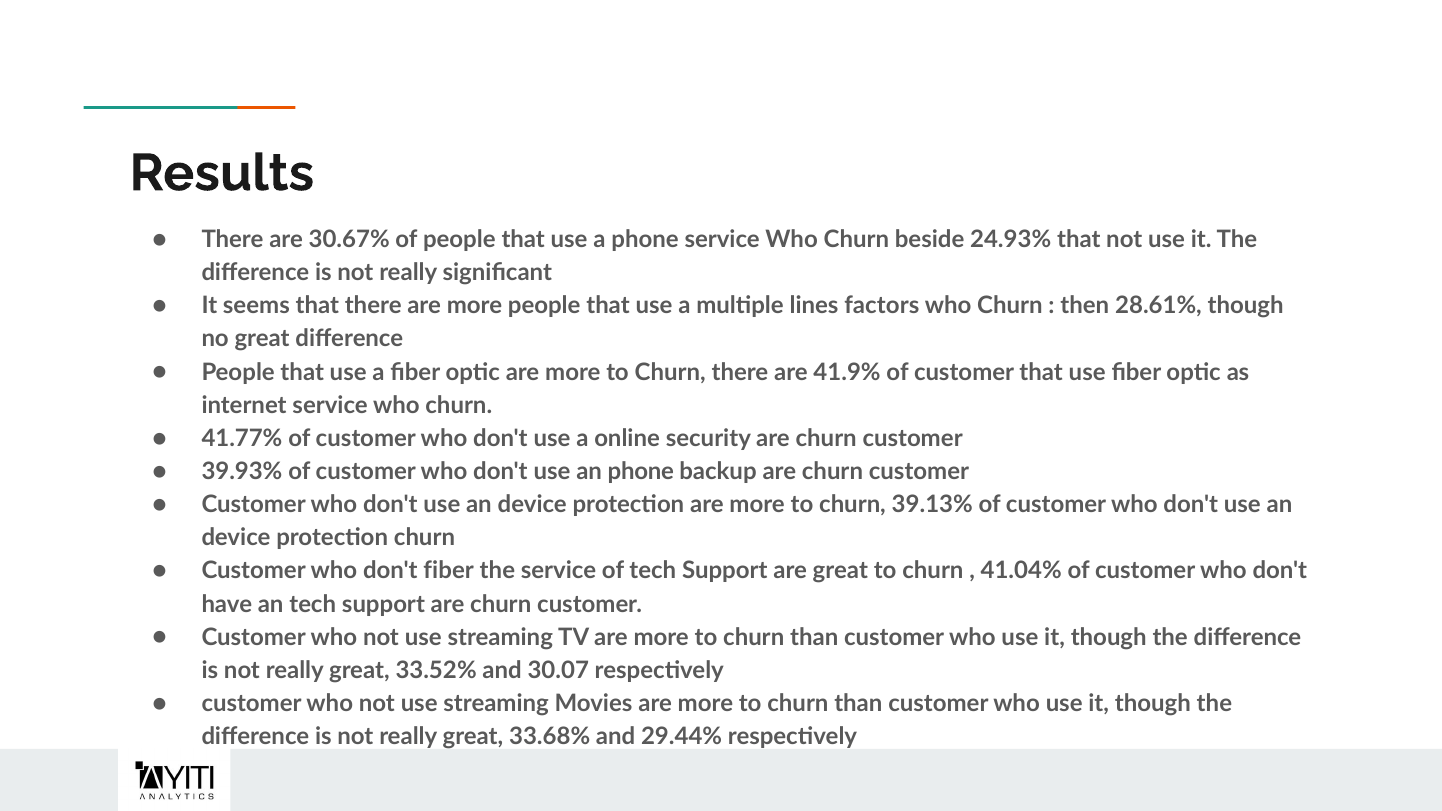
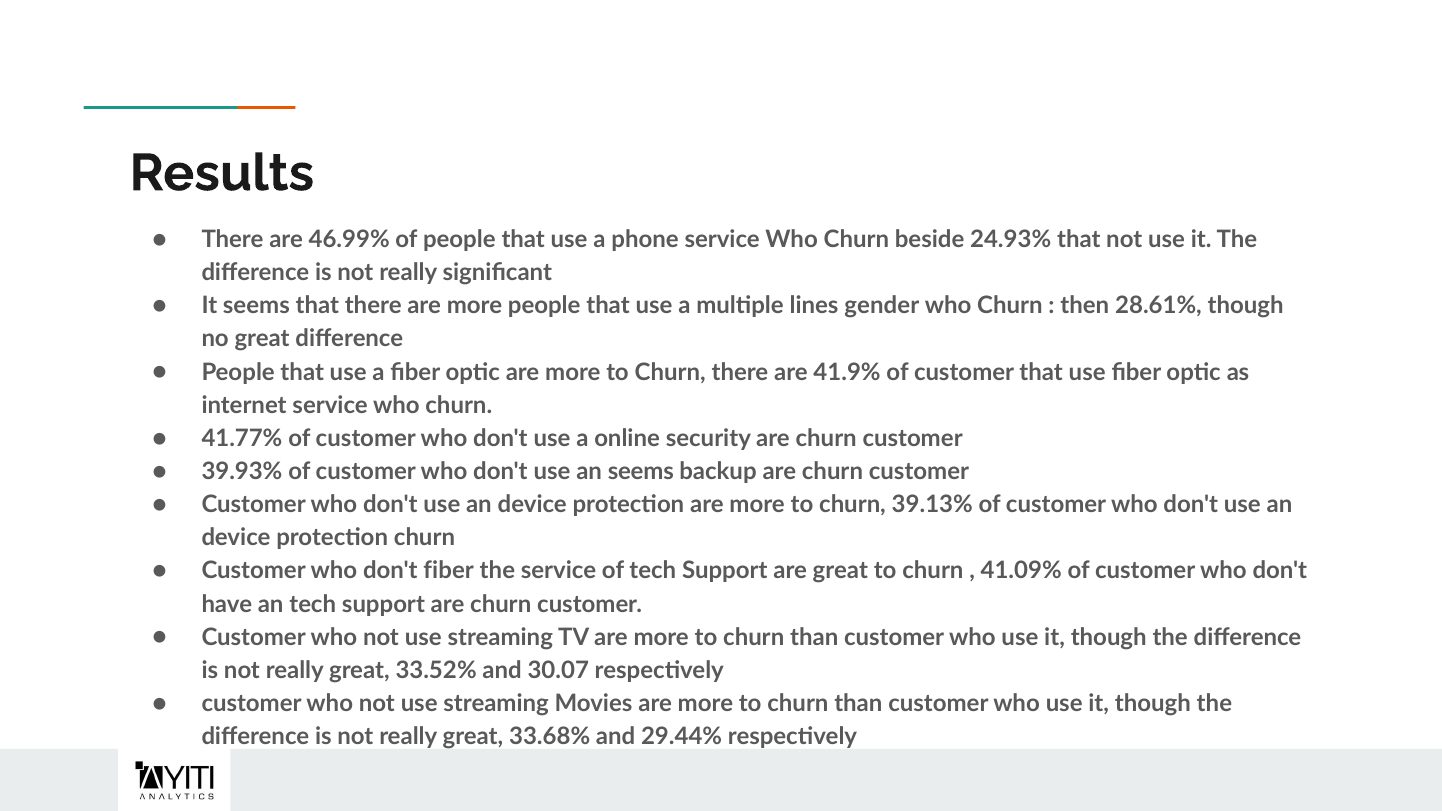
30.67%: 30.67% -> 46.99% (349, 240)
factors: factors -> gender (882, 306)
an phone: phone -> seems (641, 472)
41.04%: 41.04% -> 41.09% (1021, 571)
